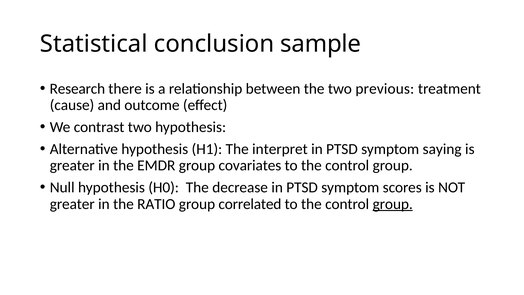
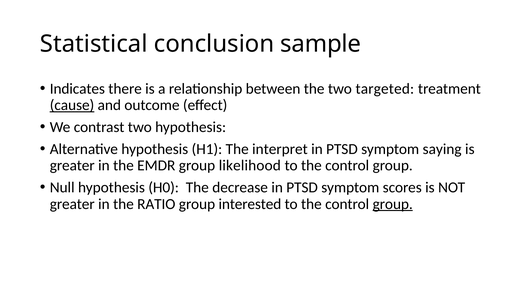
Research: Research -> Indicates (77, 89)
previous: previous -> targeted (385, 89)
cause underline: none -> present (72, 105)
covariates: covariates -> likelihood (250, 165)
correlated: correlated -> interested (250, 204)
